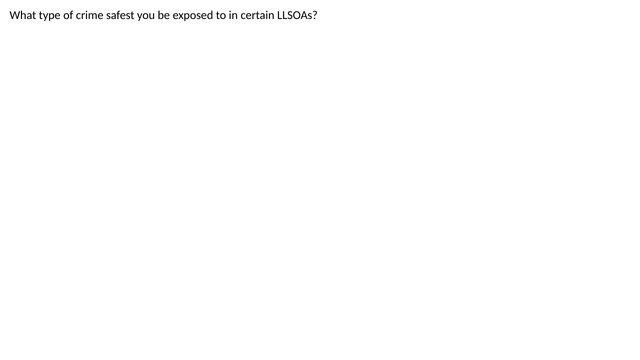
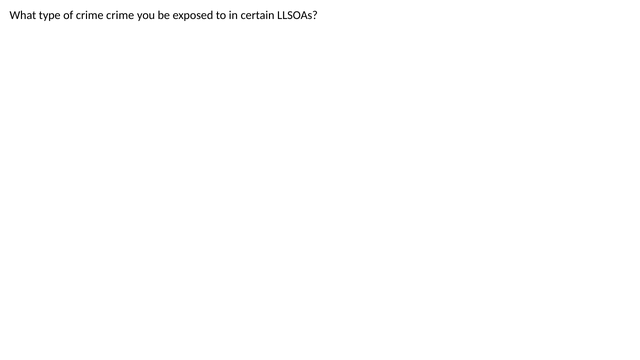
crime safest: safest -> crime (120, 15)
